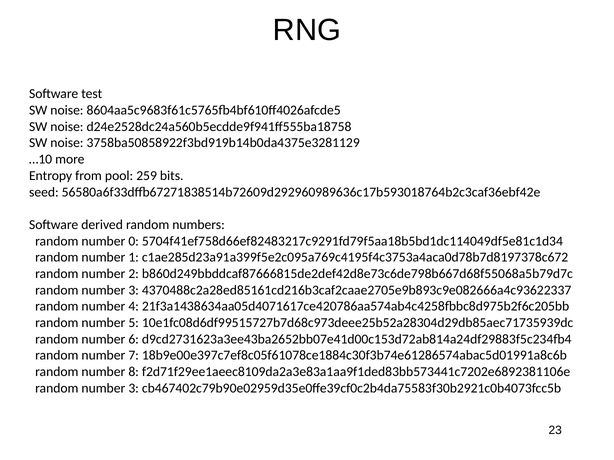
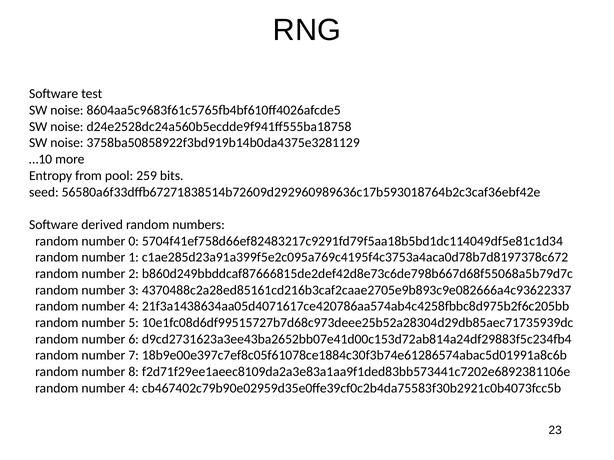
3: 3 -> 4 (134, 389)
